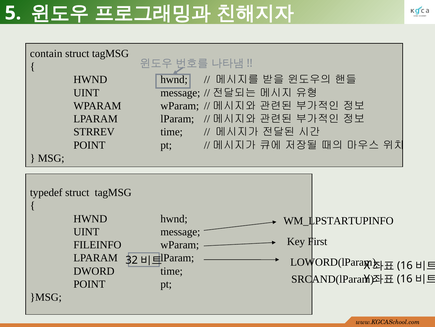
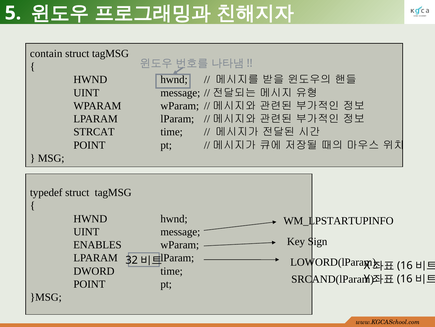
STRREV: STRREV -> STRCAT (94, 132)
First: First -> Sign (317, 241)
FILEINFO: FILEINFO -> ENABLES (97, 244)
